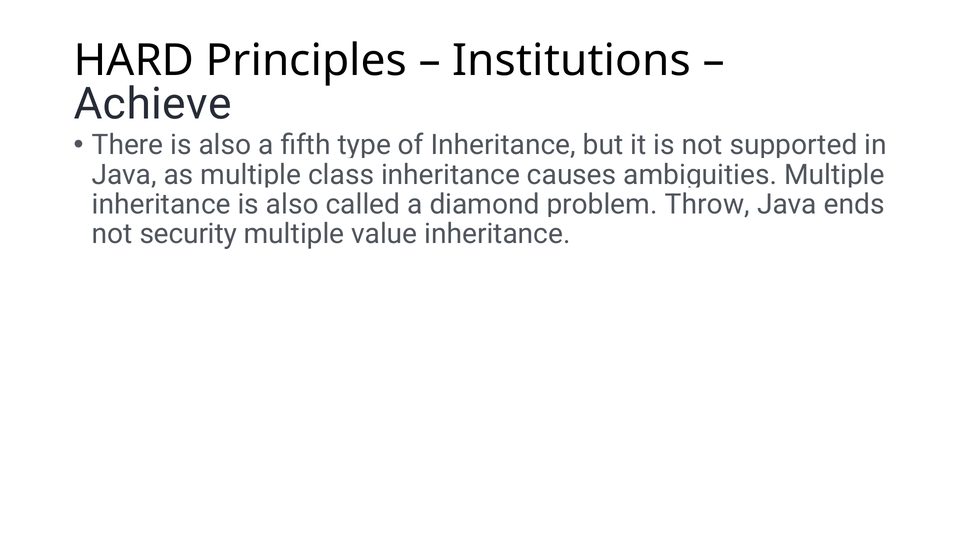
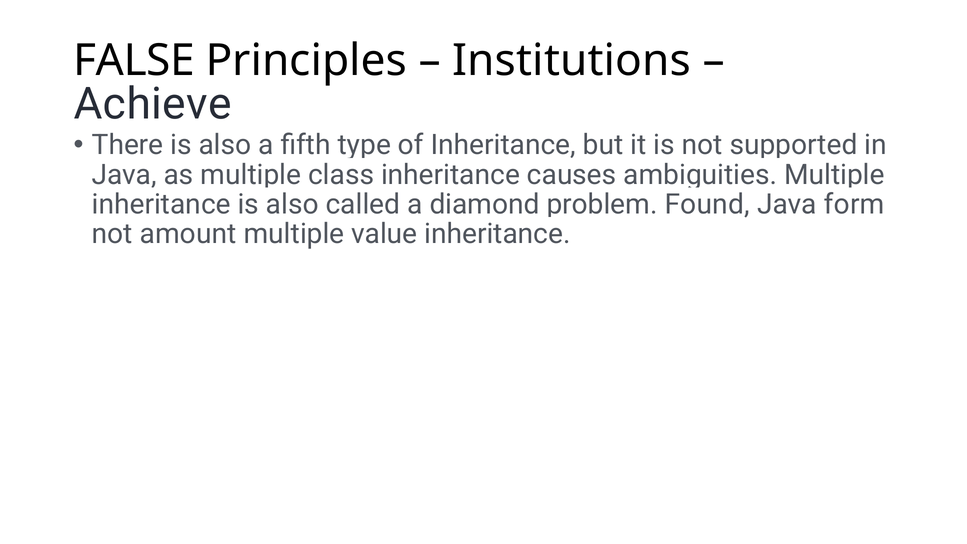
HARD: HARD -> FALSE (134, 61)
Throw: Throw -> Found (707, 204)
ends: ends -> form (854, 204)
security: security -> amount (188, 234)
